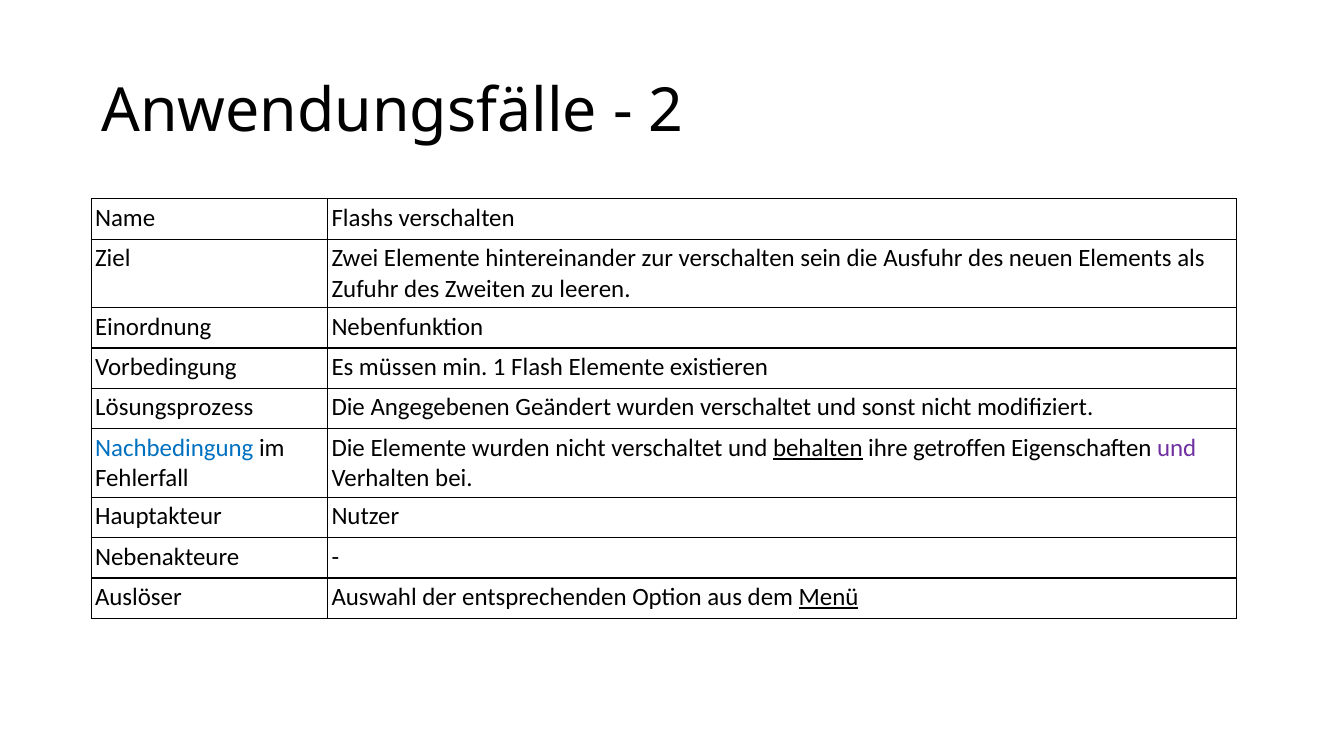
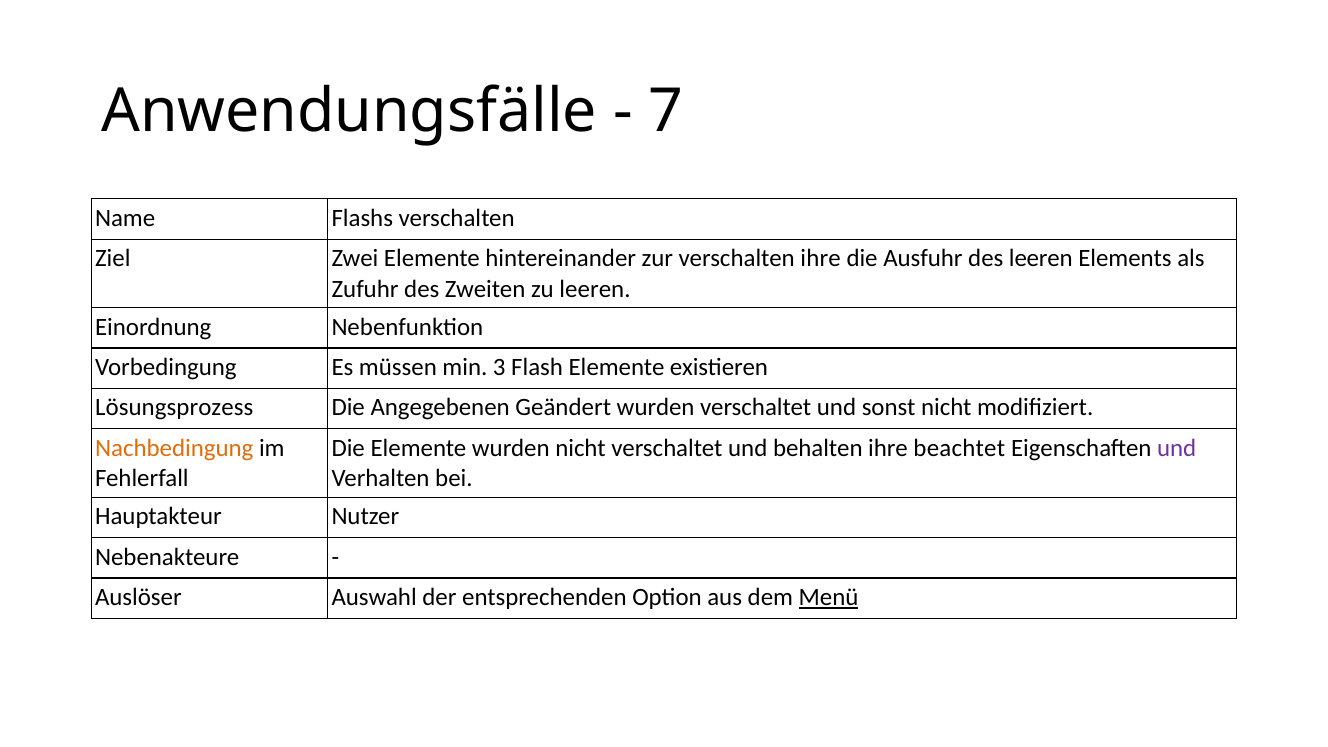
2: 2 -> 7 (666, 112)
verschalten sein: sein -> ihre (821, 259)
des neuen: neuen -> leeren (1041, 259)
1: 1 -> 3 (499, 367)
Nachbedingung colour: blue -> orange (174, 448)
behalten underline: present -> none (818, 448)
getroffen: getroffen -> beachtet (959, 448)
